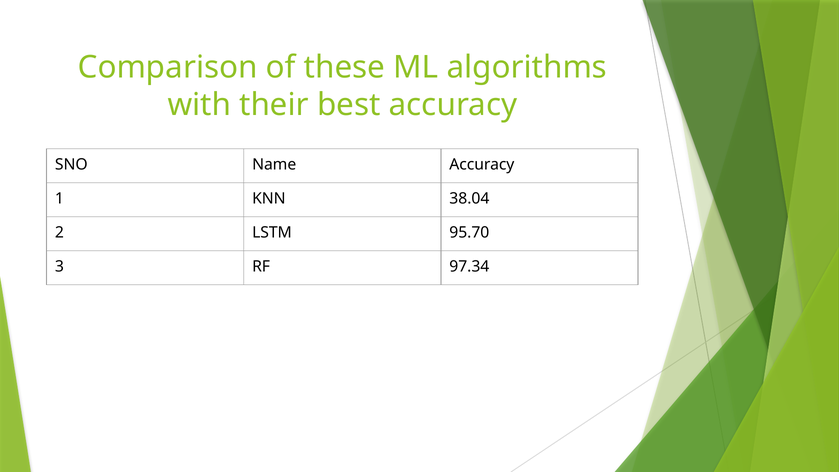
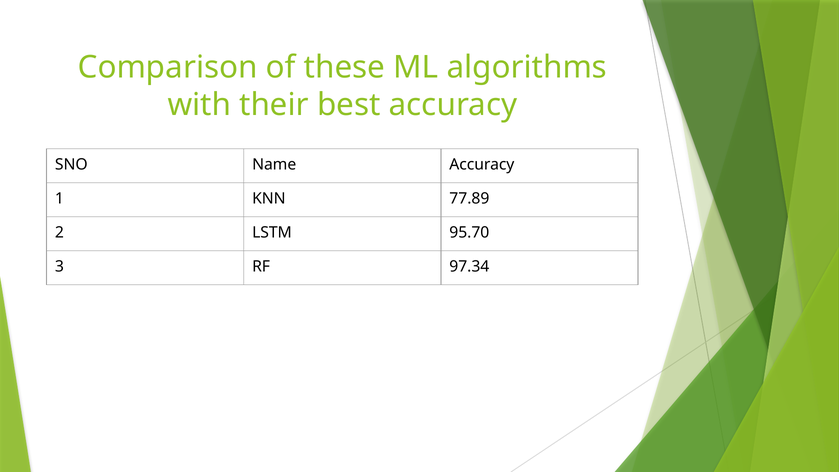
38.04: 38.04 -> 77.89 (469, 199)
